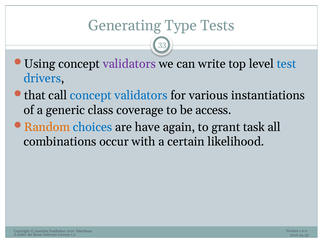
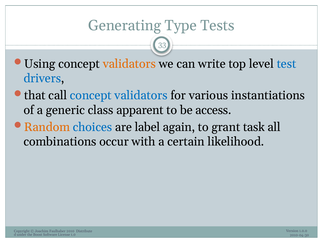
validators colour: purple -> orange (129, 64)
coverage: coverage -> apparent (140, 110)
have: have -> label (147, 127)
